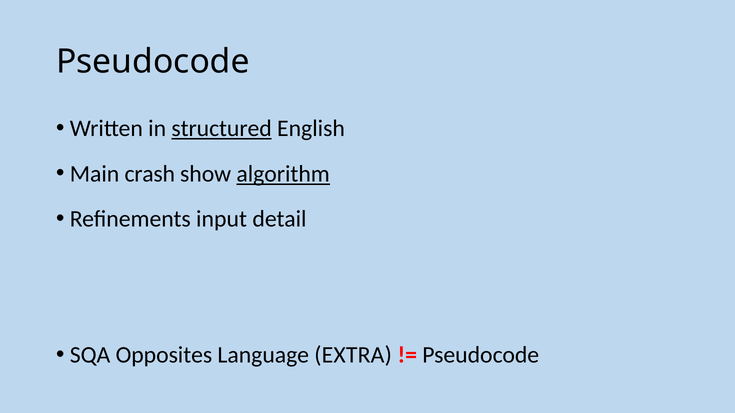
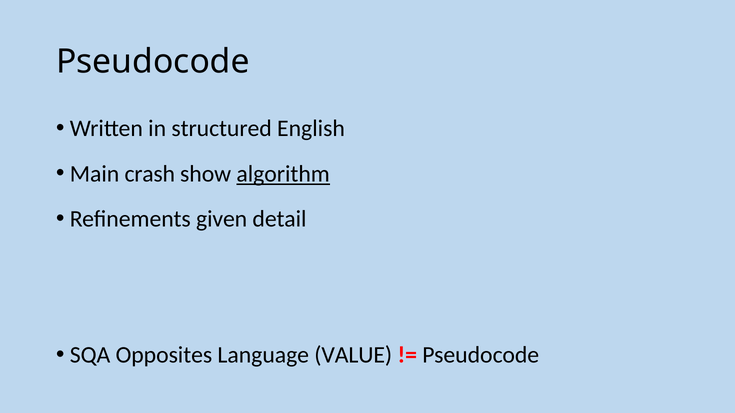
structured underline: present -> none (222, 129)
input: input -> given (222, 219)
EXTRA: EXTRA -> VALUE (353, 355)
